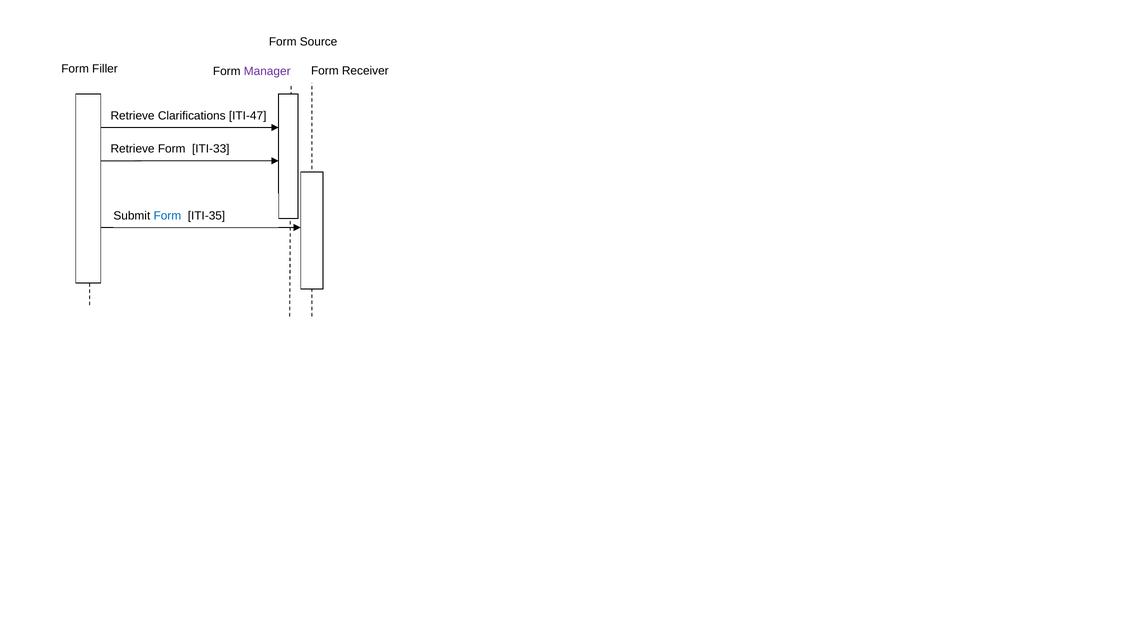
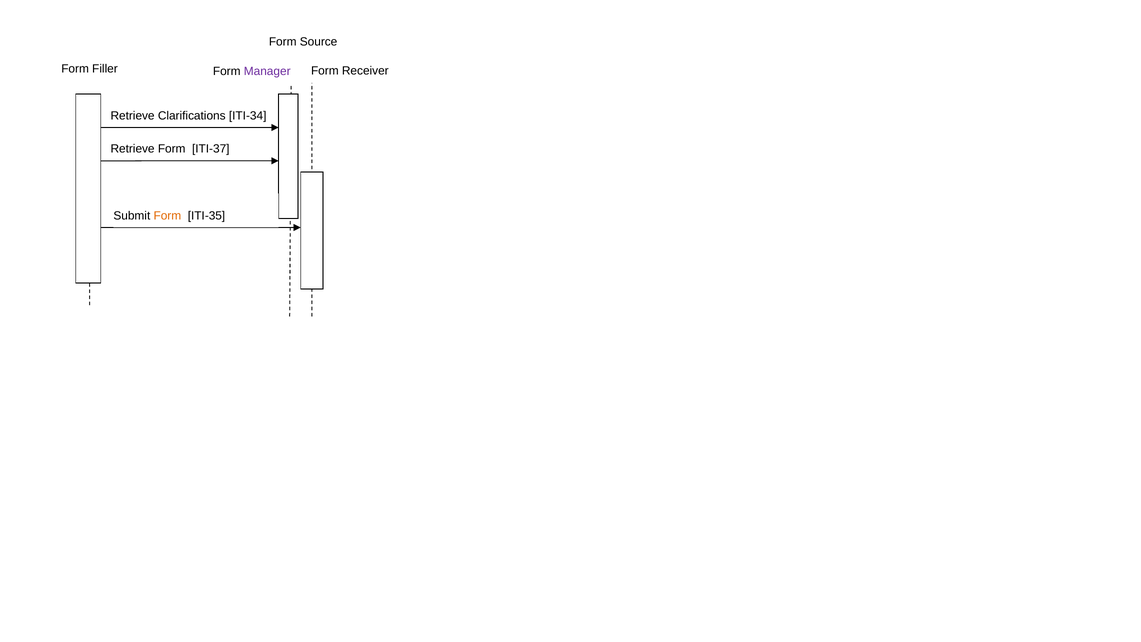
ITI-47: ITI-47 -> ITI-34 (248, 116)
ITI-33: ITI-33 -> ITI-37 (211, 149)
Form colour: blue -> orange (167, 216)
